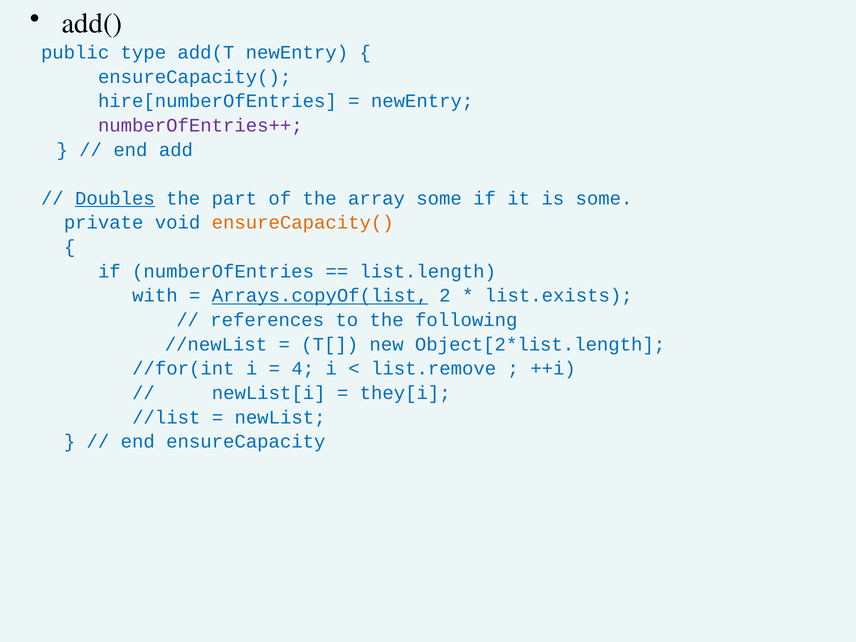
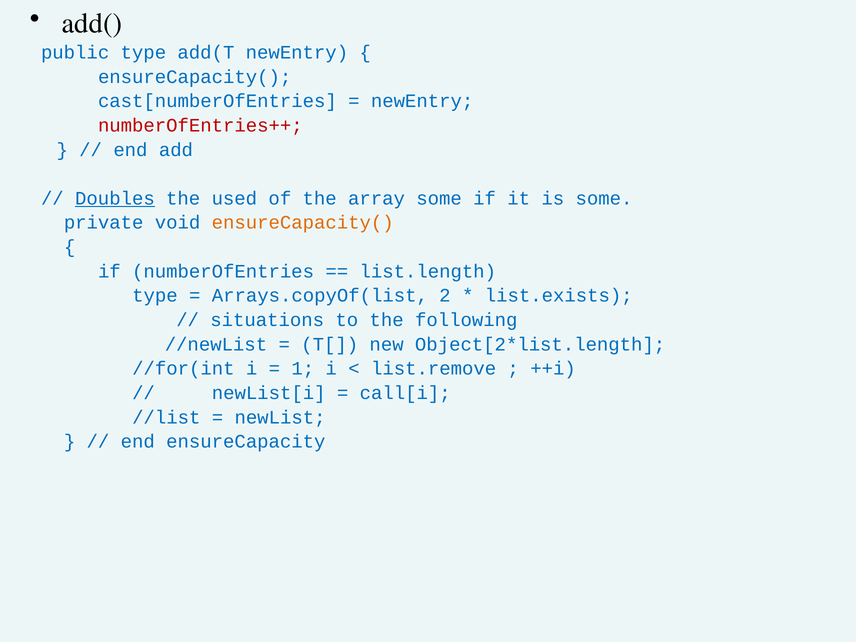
hire[numberOfEntries: hire[numberOfEntries -> cast[numberOfEntries (217, 101)
numberOfEntries++ colour: purple -> red (200, 125)
part: part -> used (234, 198)
with: with -> type (155, 296)
Arrays.copyOf(list underline: present -> none (320, 296)
references: references -> situations (267, 320)
4: 4 -> 1 (303, 369)
they[i: they[i -> call[i (405, 393)
